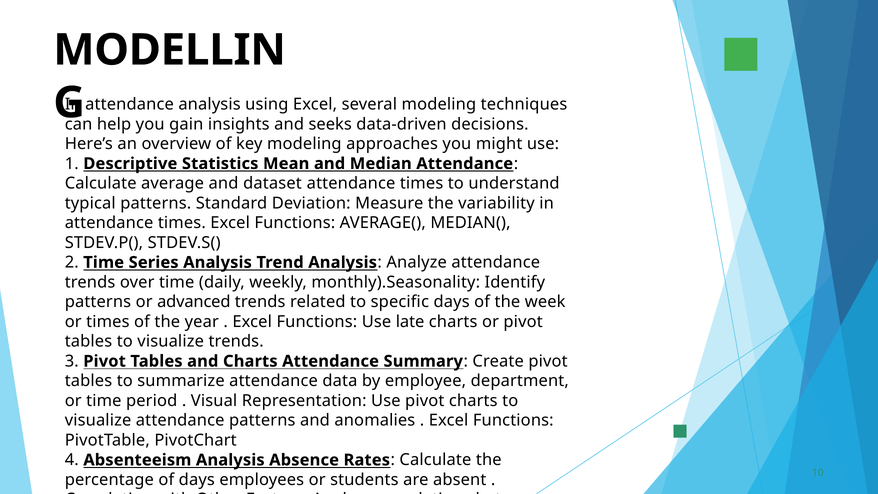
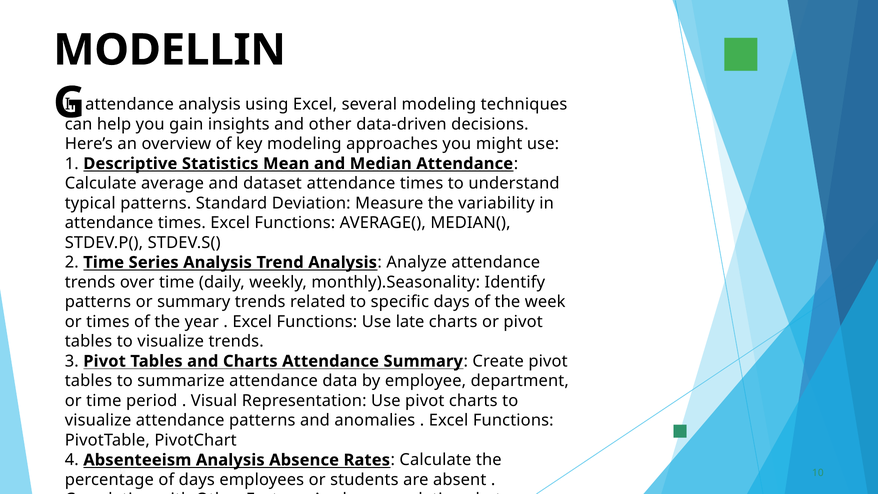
and seeks: seeks -> other (330, 124)
or advanced: advanced -> summary (194, 302)
